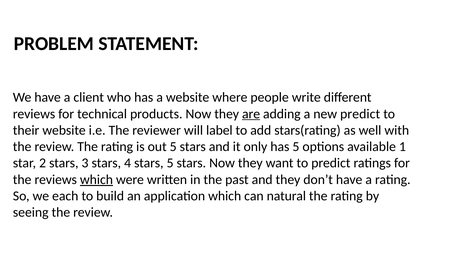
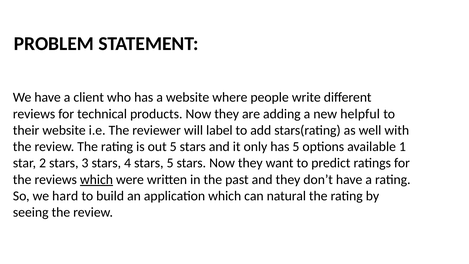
are underline: present -> none (251, 114)
new predict: predict -> helpful (360, 114)
each: each -> hard (65, 196)
